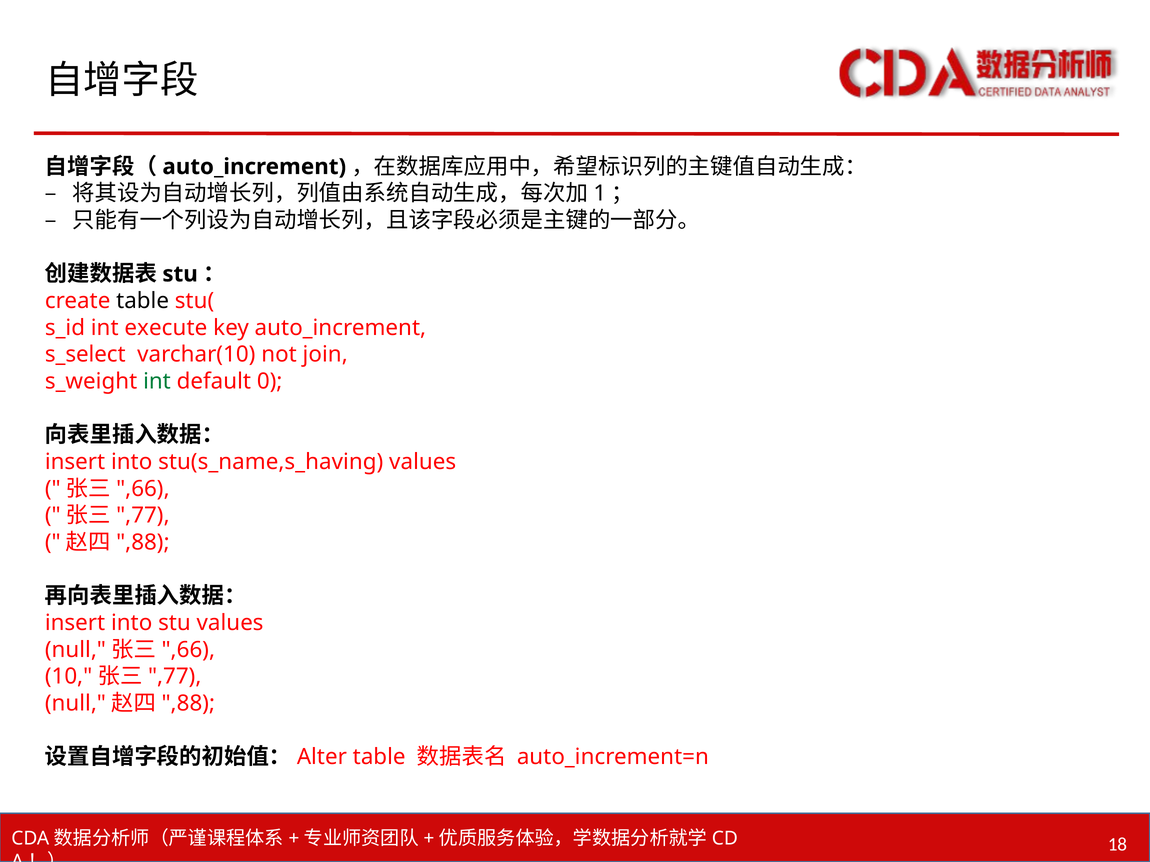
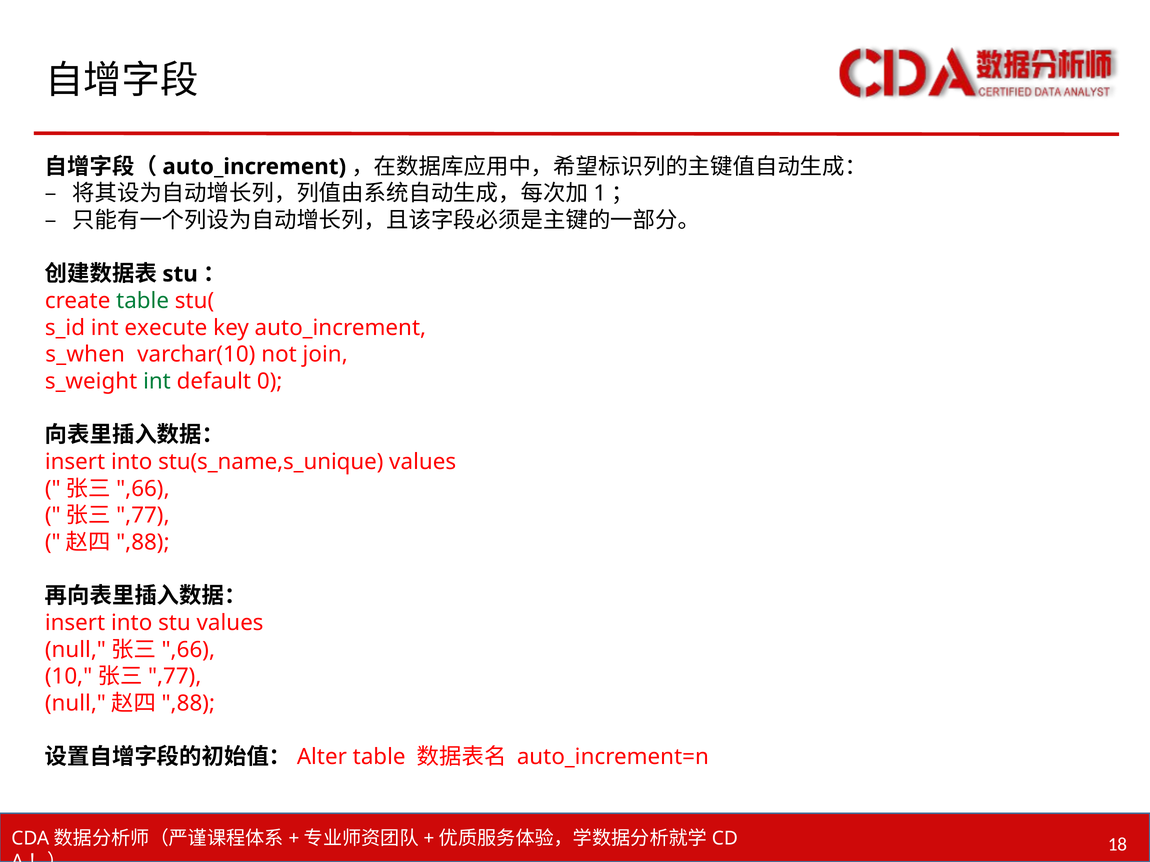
table colour: black -> green (143, 301)
s_select: s_select -> s_when (85, 355)
stu(s_name,s_having: stu(s_name,s_having -> stu(s_name,s_unique (271, 462)
